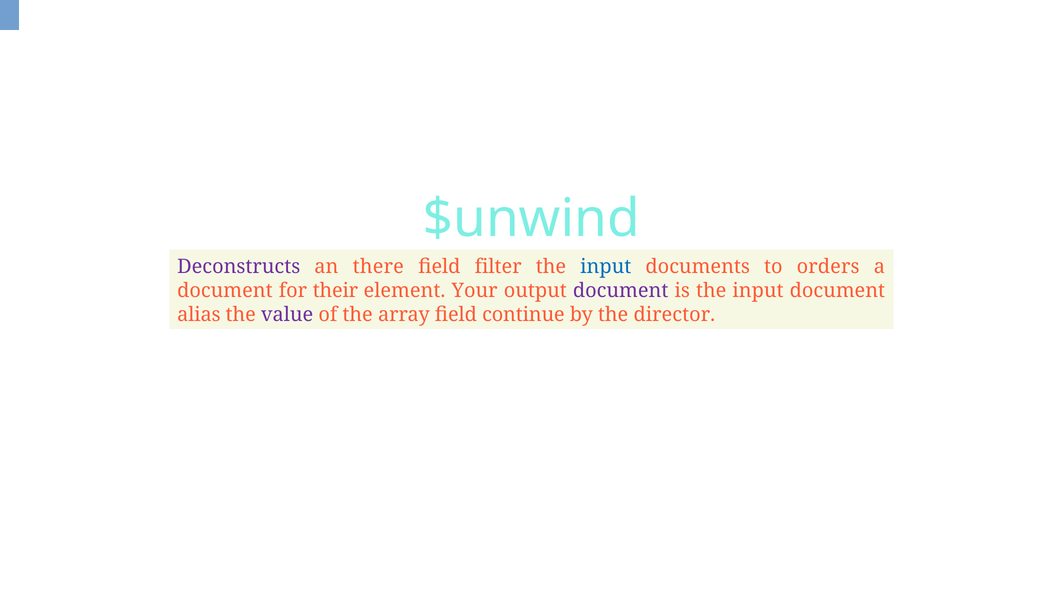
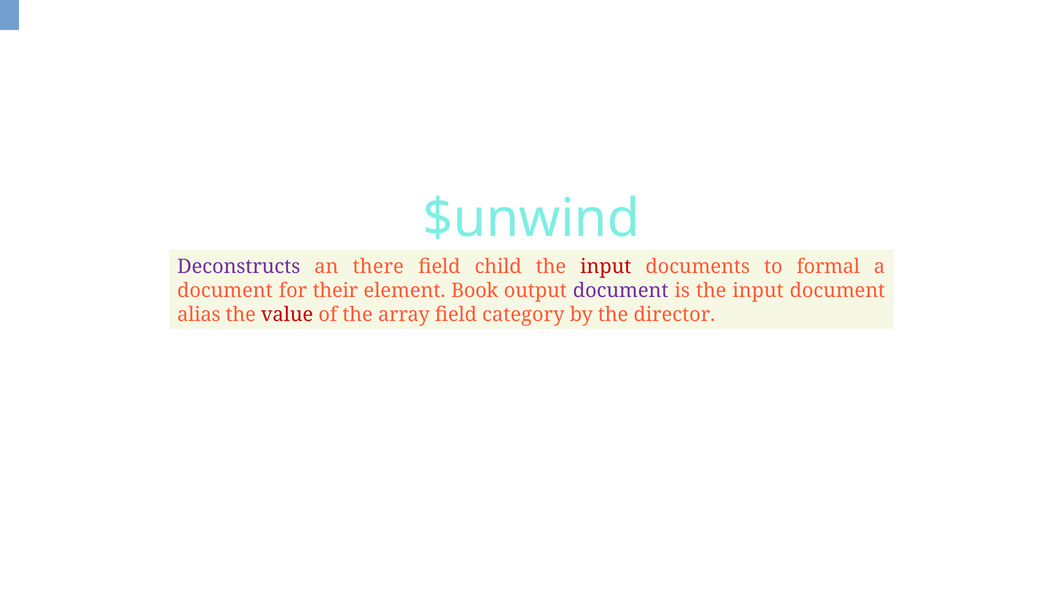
filter: filter -> child (498, 267)
input colour: blue -> red (606, 267)
orders: orders -> formal (828, 267)
Your: Your -> Book (475, 291)
value colour: purple -> red (287, 315)
continue: continue -> category (523, 315)
